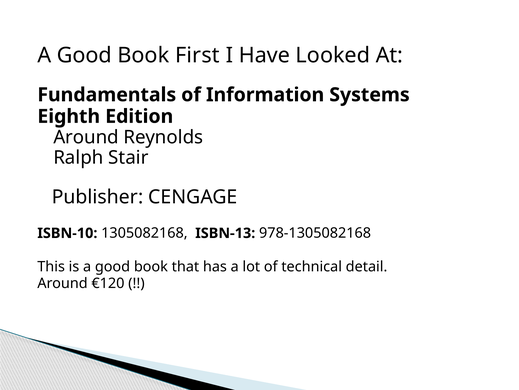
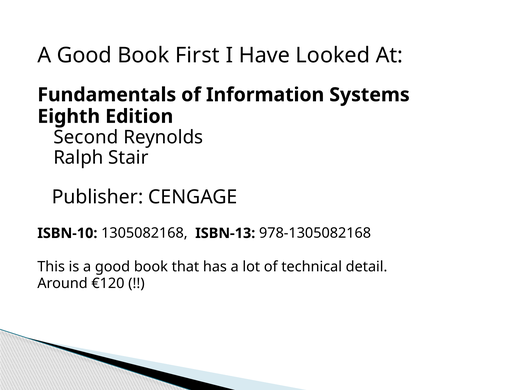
Around: Around -> Second (86, 137)
